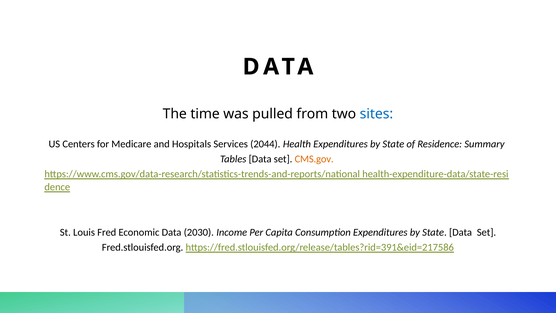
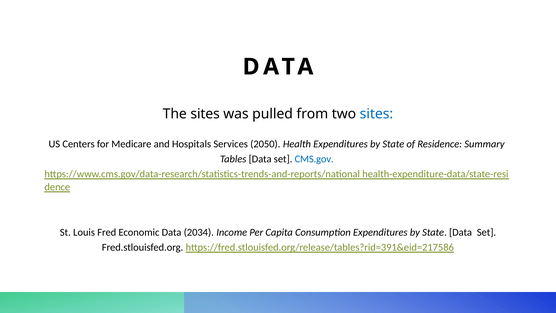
The time: time -> sites (205, 114)
2044: 2044 -> 2050 (265, 144)
CMS.gov colour: orange -> blue (314, 159)
2030: 2030 -> 2034 (199, 232)
